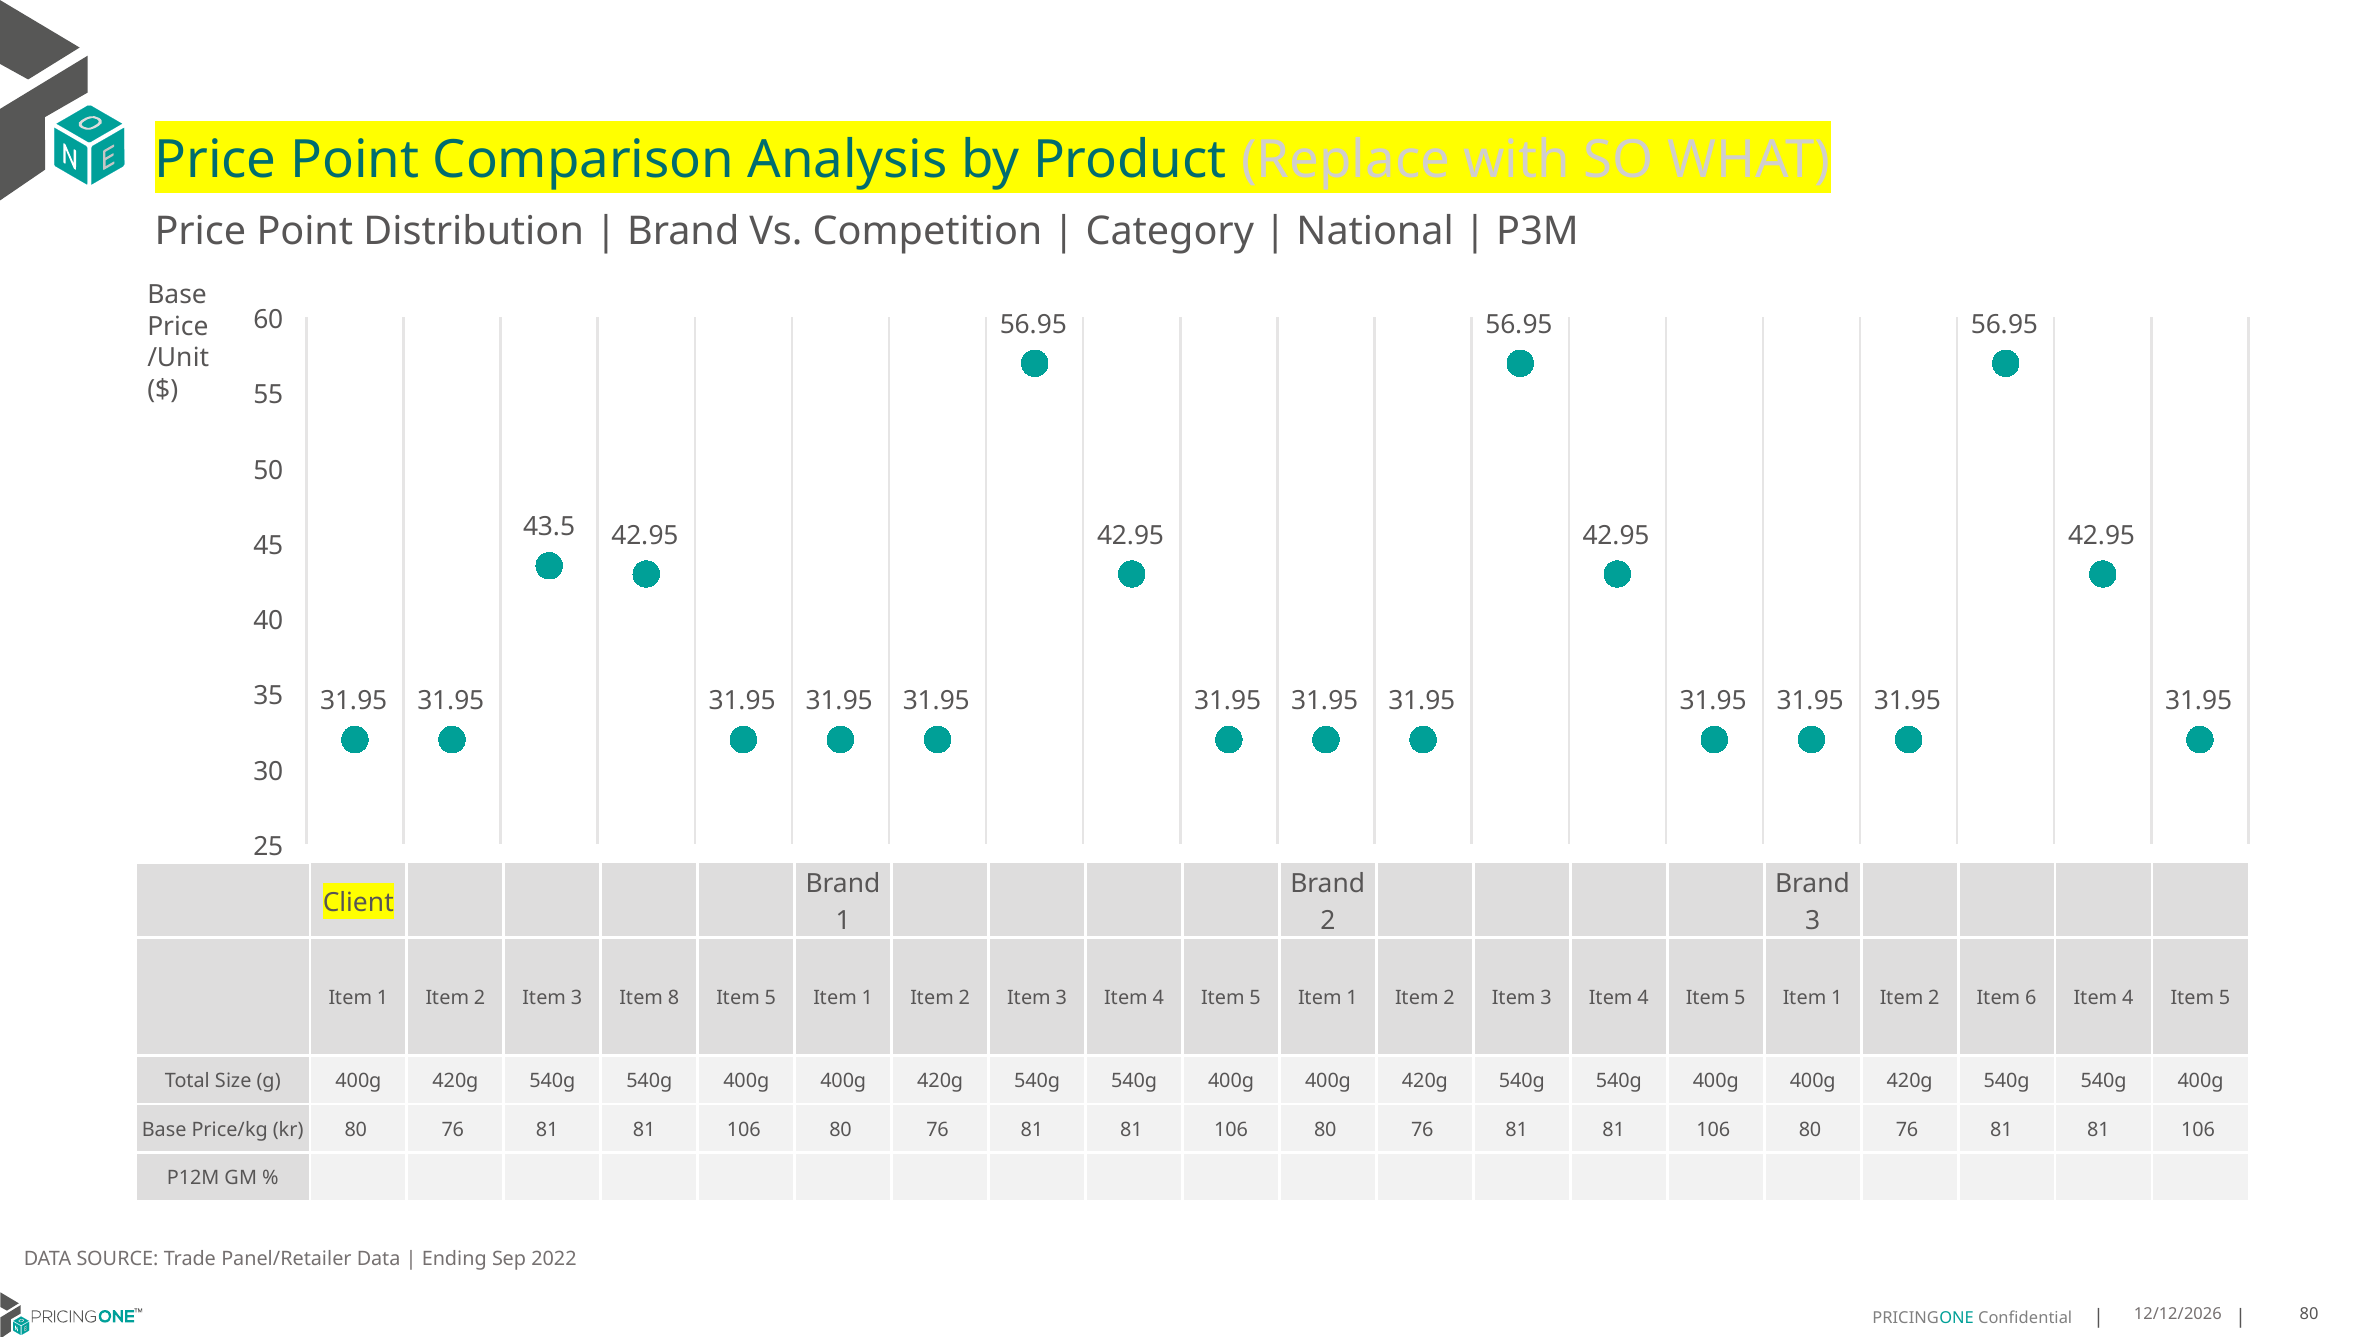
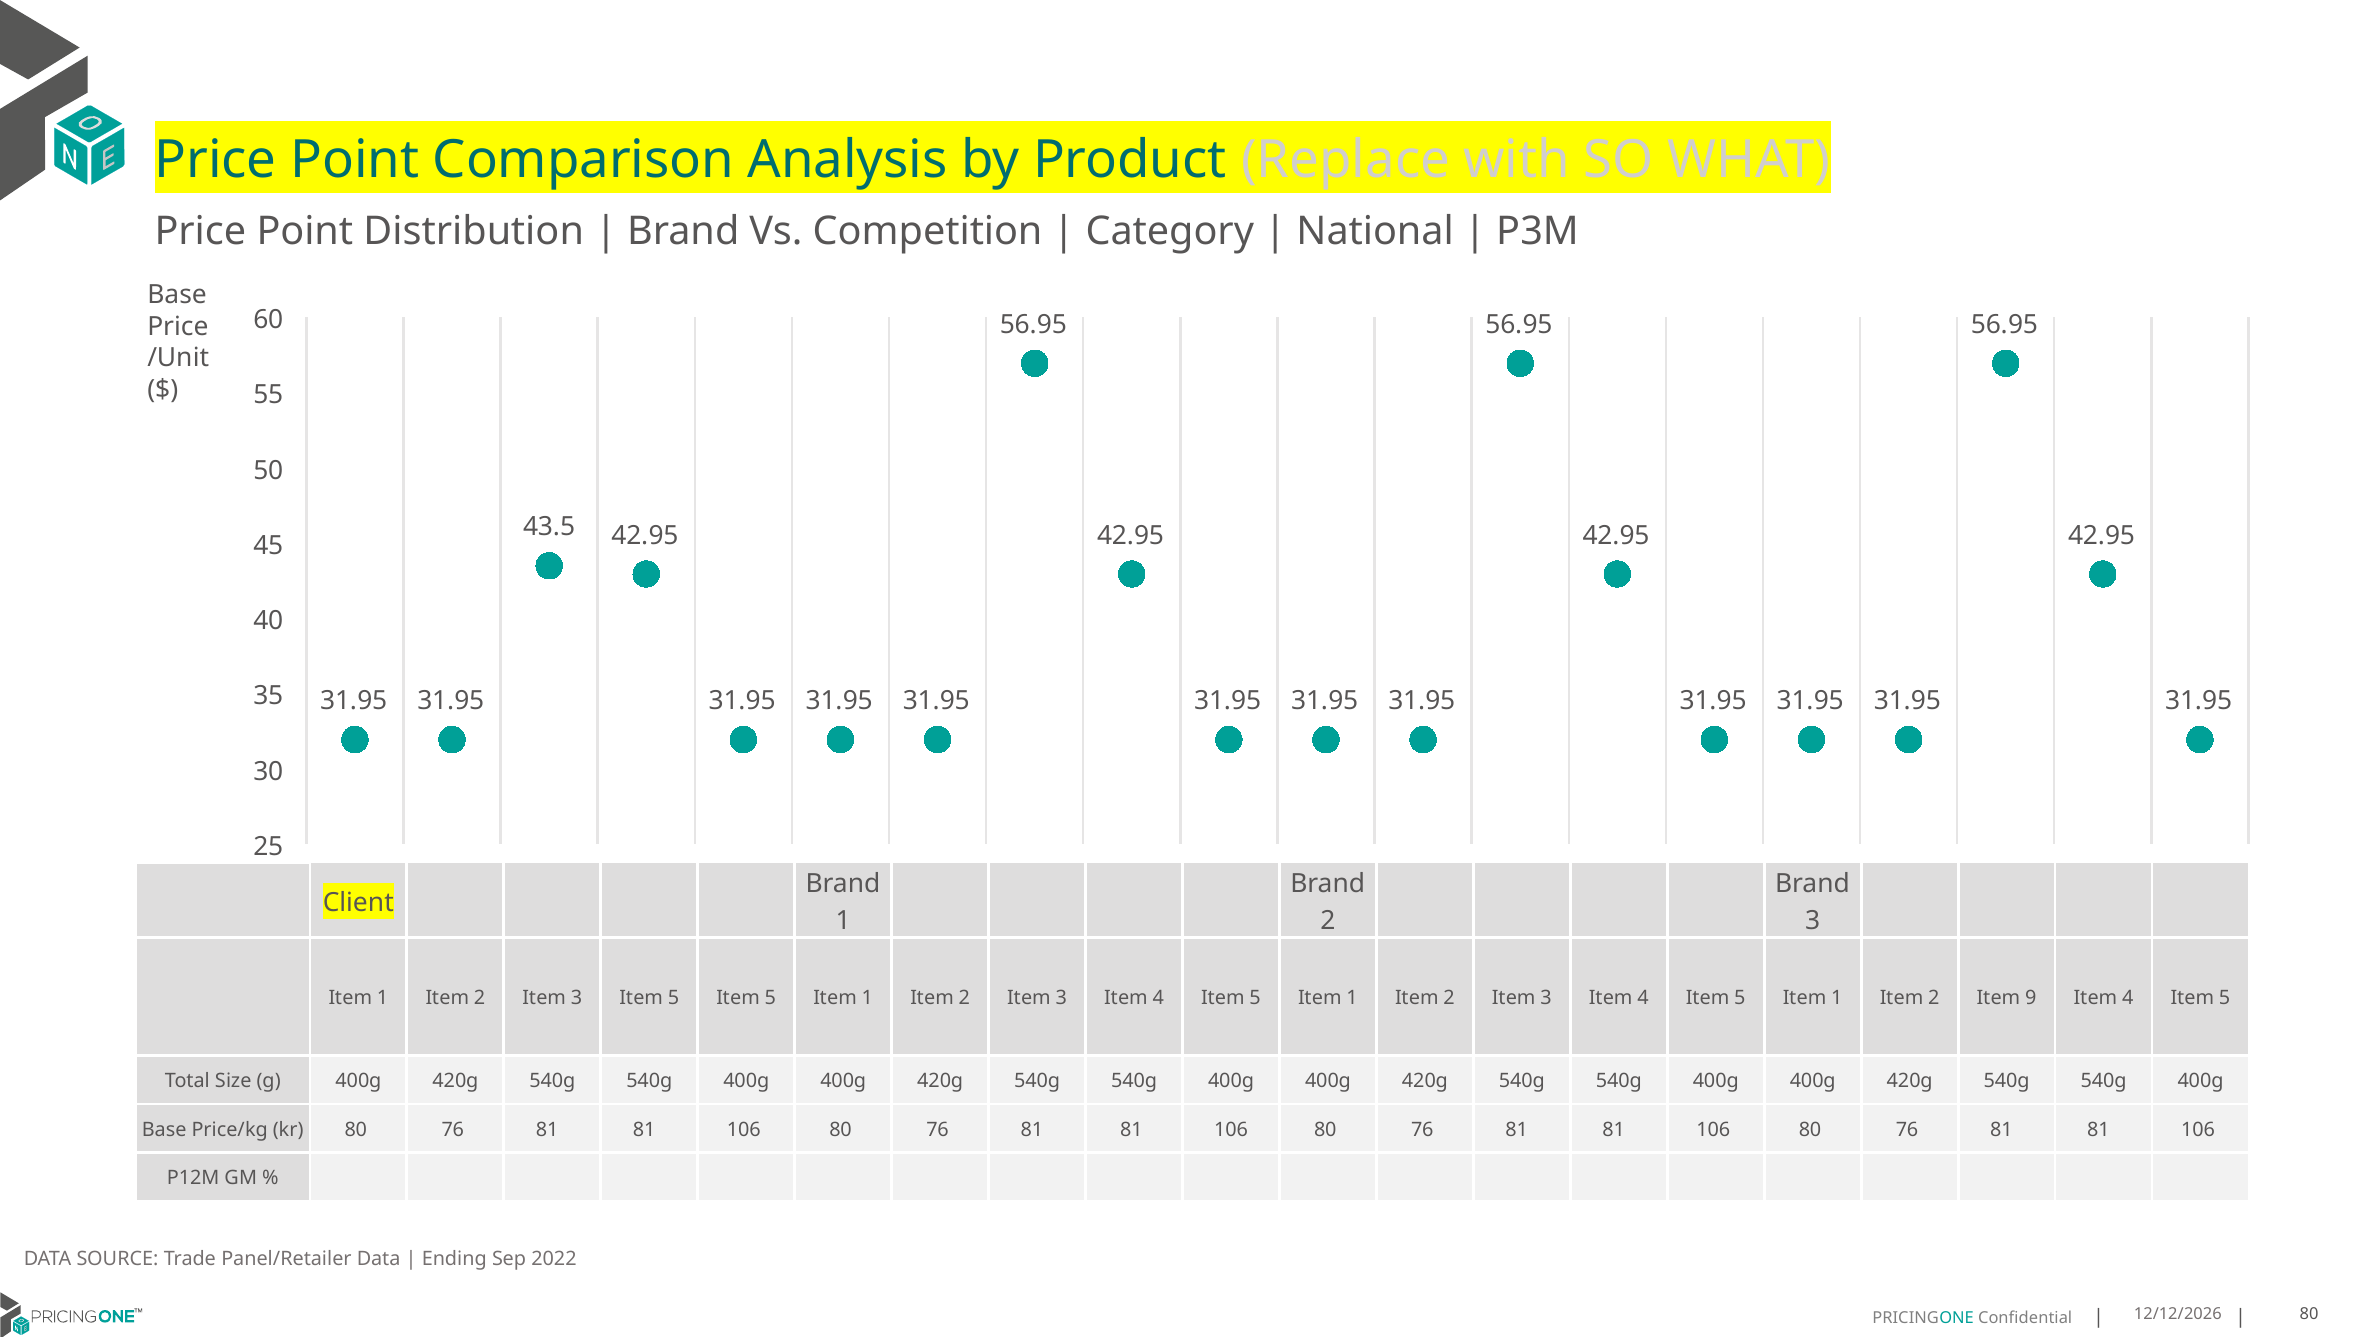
3 Item 8: 8 -> 5 (673, 998)
6: 6 -> 9 (2031, 998)
